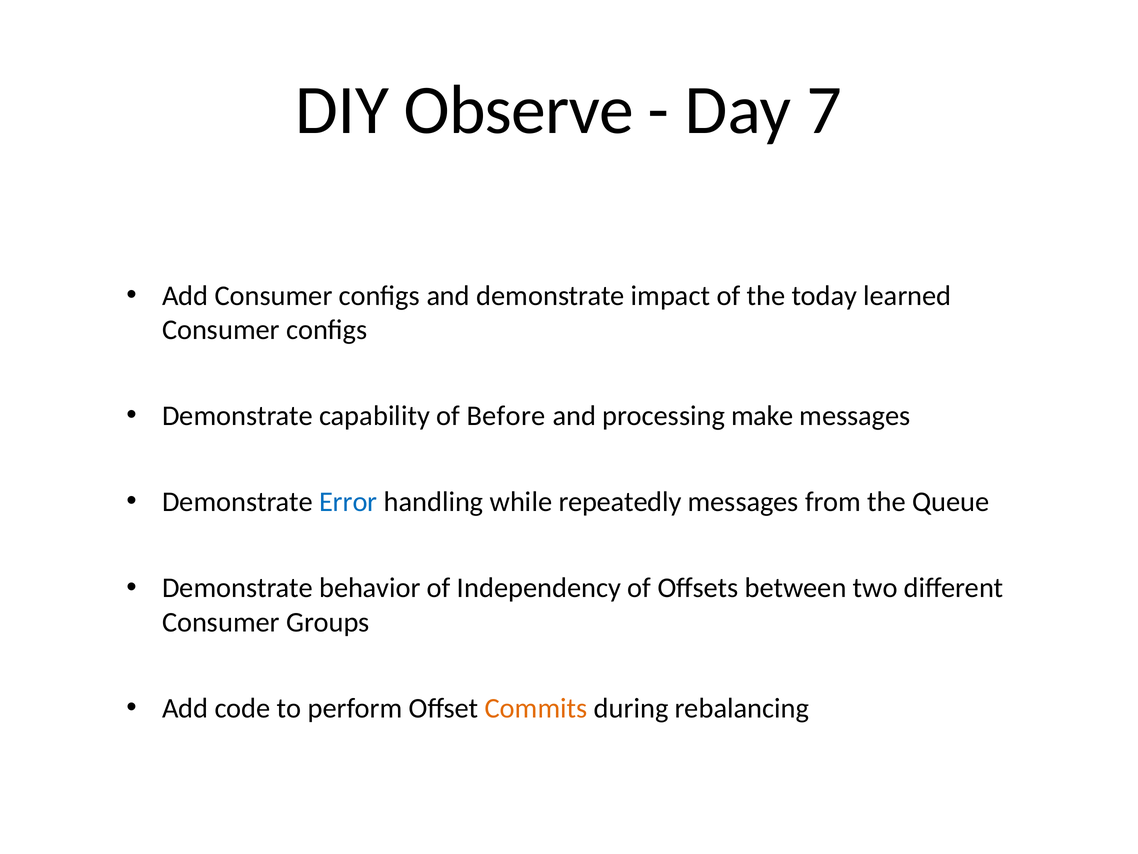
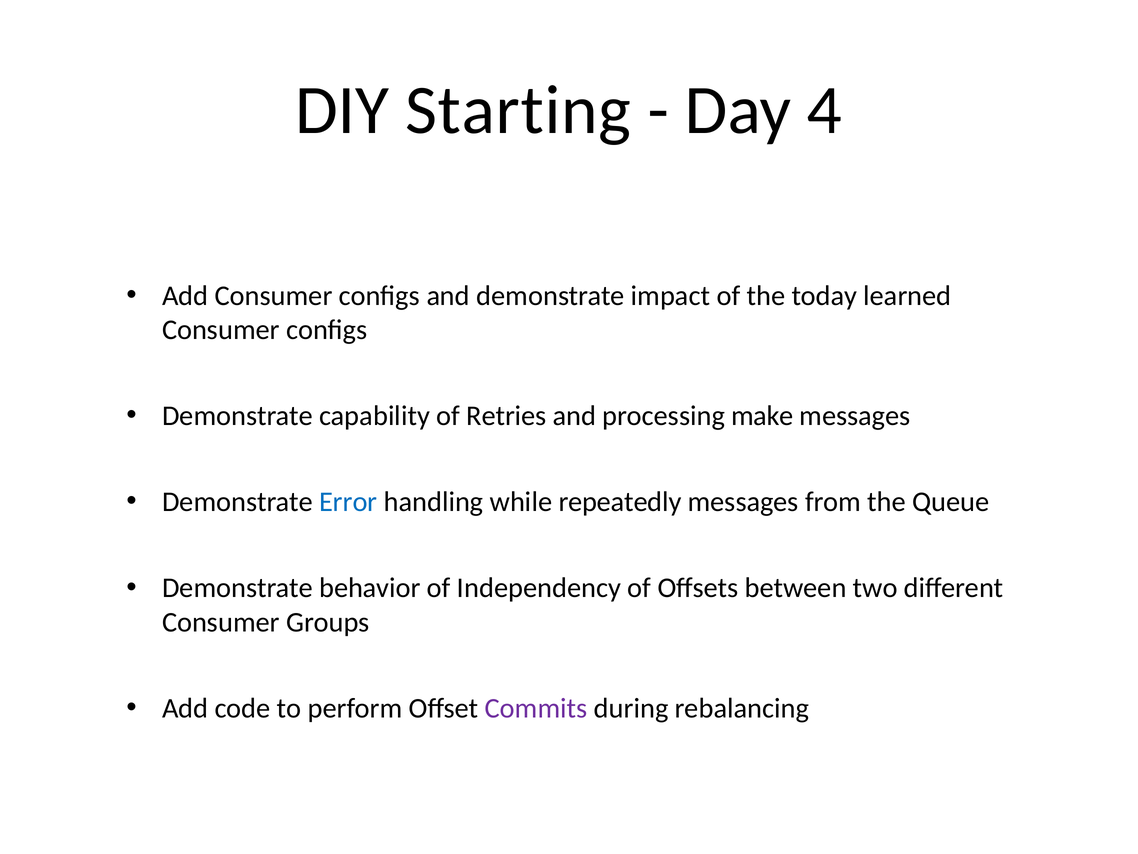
Observe: Observe -> Starting (518, 110)
7: 7 -> 4 (824, 110)
Before: Before -> Retries (506, 416)
Commits colour: orange -> purple (536, 708)
